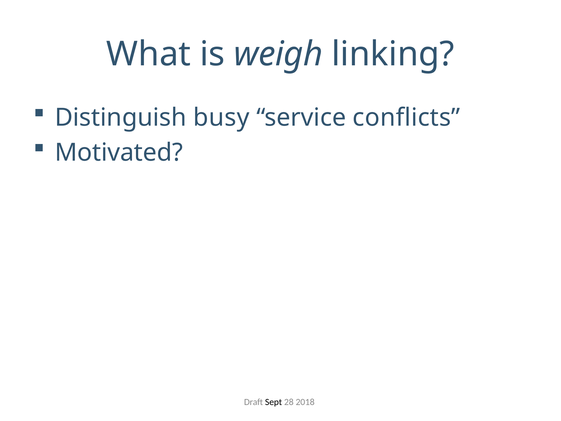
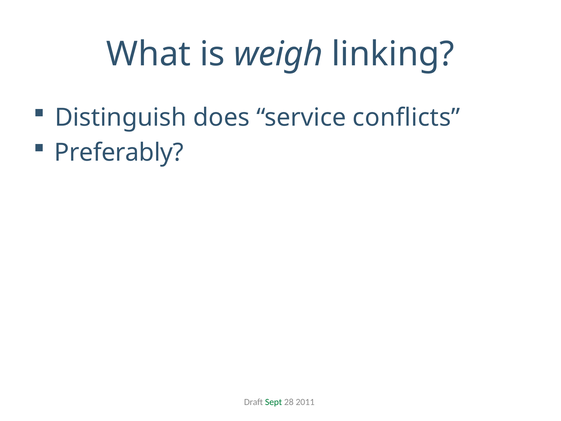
busy: busy -> does (221, 118)
Motivated: Motivated -> Preferably (119, 153)
Sept colour: black -> green (274, 402)
2018: 2018 -> 2011 (305, 402)
